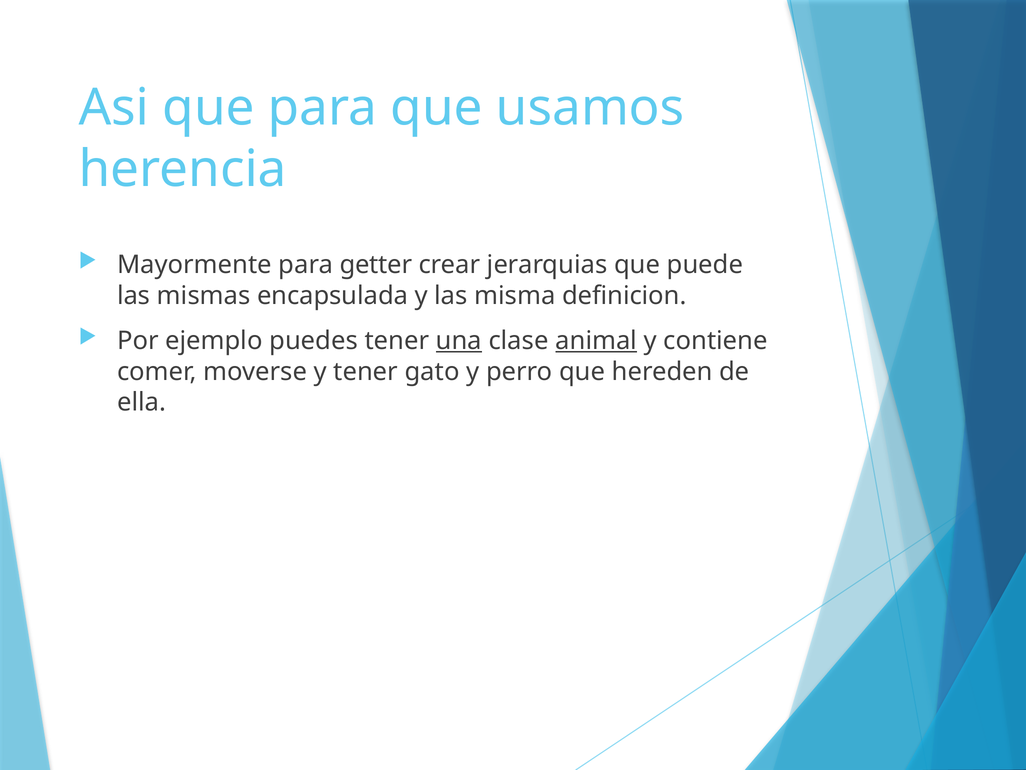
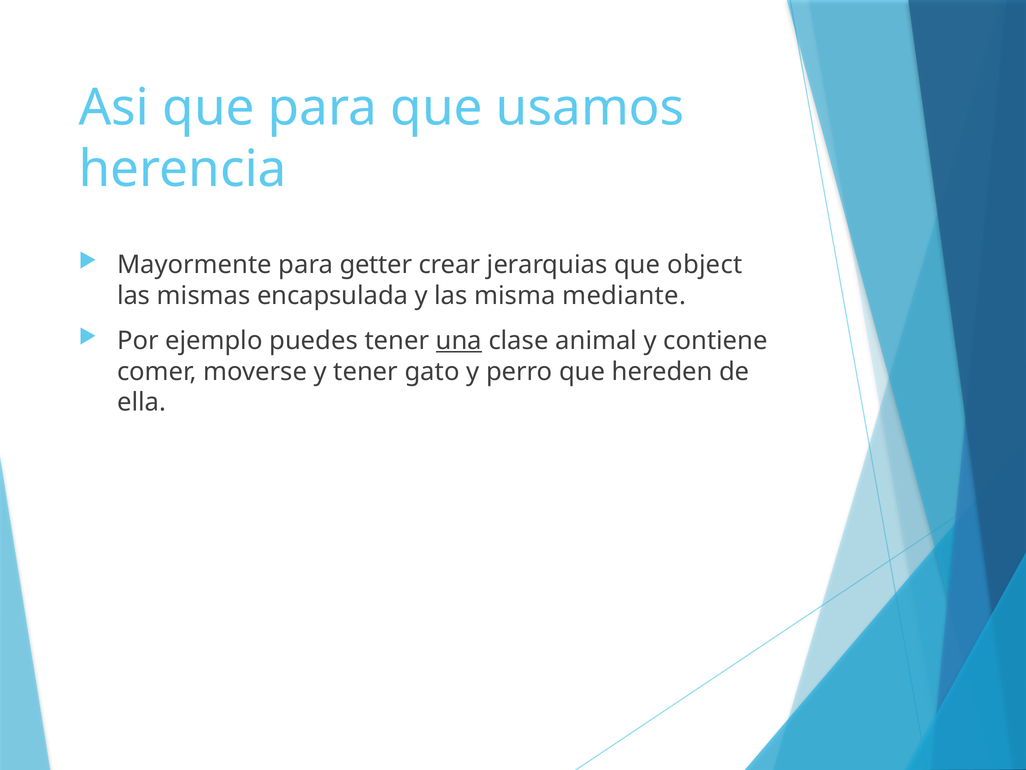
puede: puede -> object (705, 265)
definicion: definicion -> mediante (624, 296)
animal underline: present -> none (596, 341)
